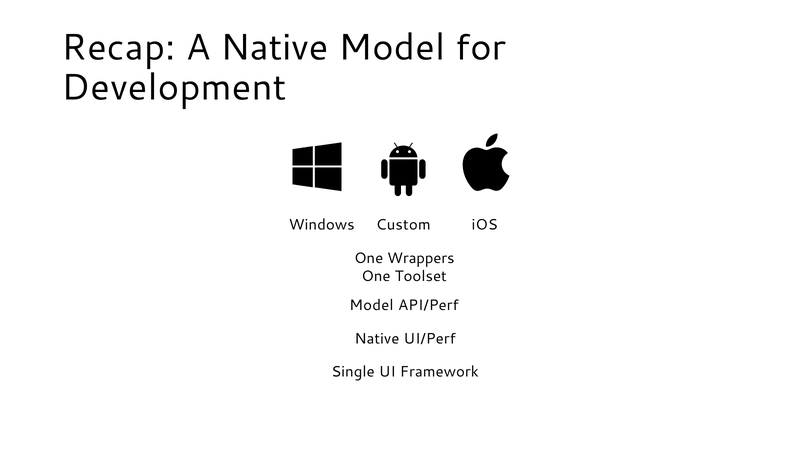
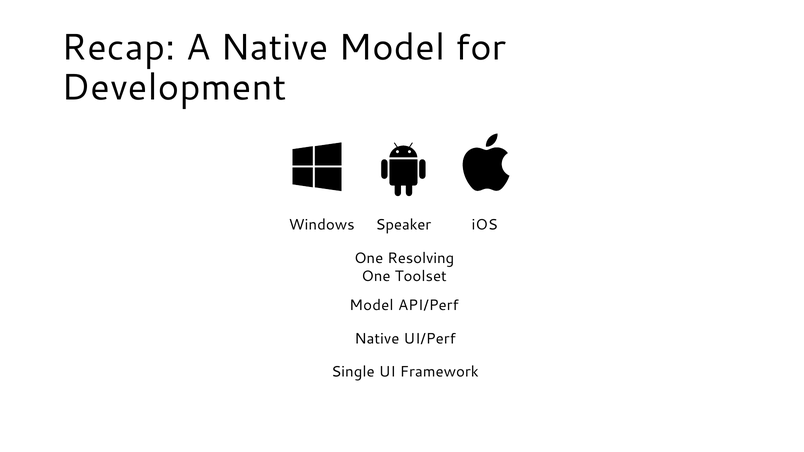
Custom: Custom -> Speaker (403, 225)
Wrappers: Wrappers -> Resolving (421, 258)
